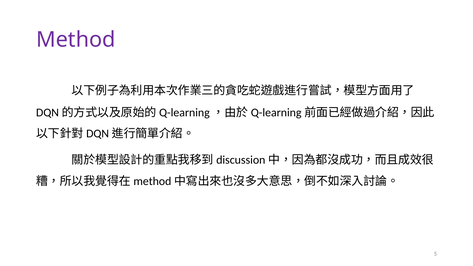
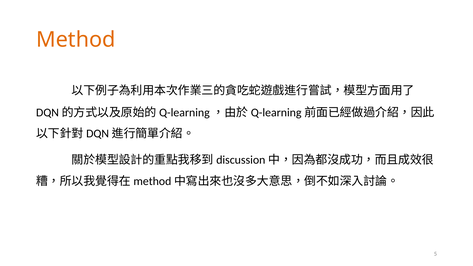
Method colour: purple -> orange (76, 40)
